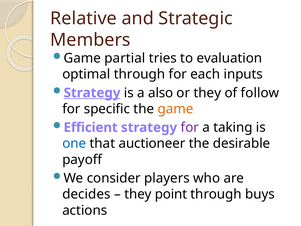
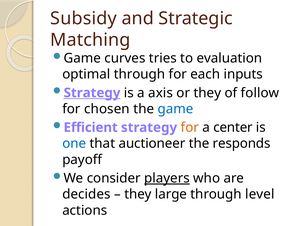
Relative: Relative -> Subsidy (83, 18)
Members: Members -> Matching (90, 40)
partial: partial -> curves (125, 58)
also: also -> axis (161, 93)
specific: specific -> chosen (107, 109)
game colour: orange -> blue (175, 109)
for colour: purple -> orange (190, 127)
taking: taking -> center (233, 127)
desirable: desirable -> responds (242, 143)
players underline: none -> present (167, 178)
point: point -> large (171, 194)
buys: buys -> level (260, 194)
